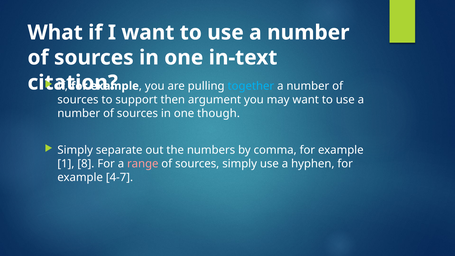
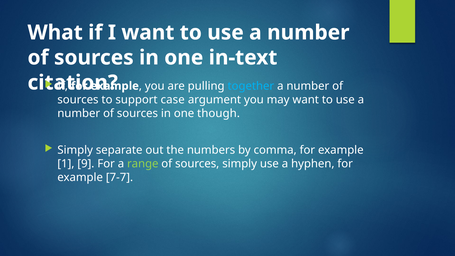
then: then -> case (173, 100)
8: 8 -> 9 (86, 164)
range colour: pink -> light green (143, 164)
4-7: 4-7 -> 7-7 (119, 177)
